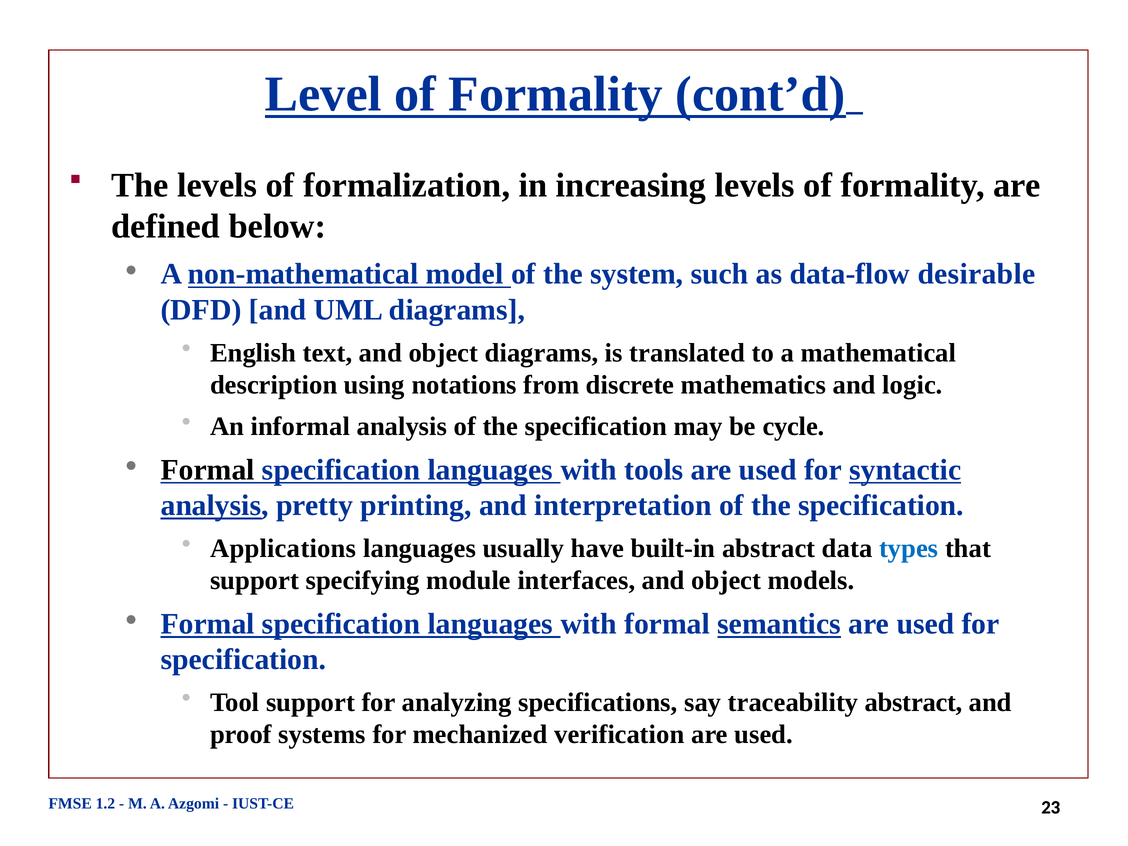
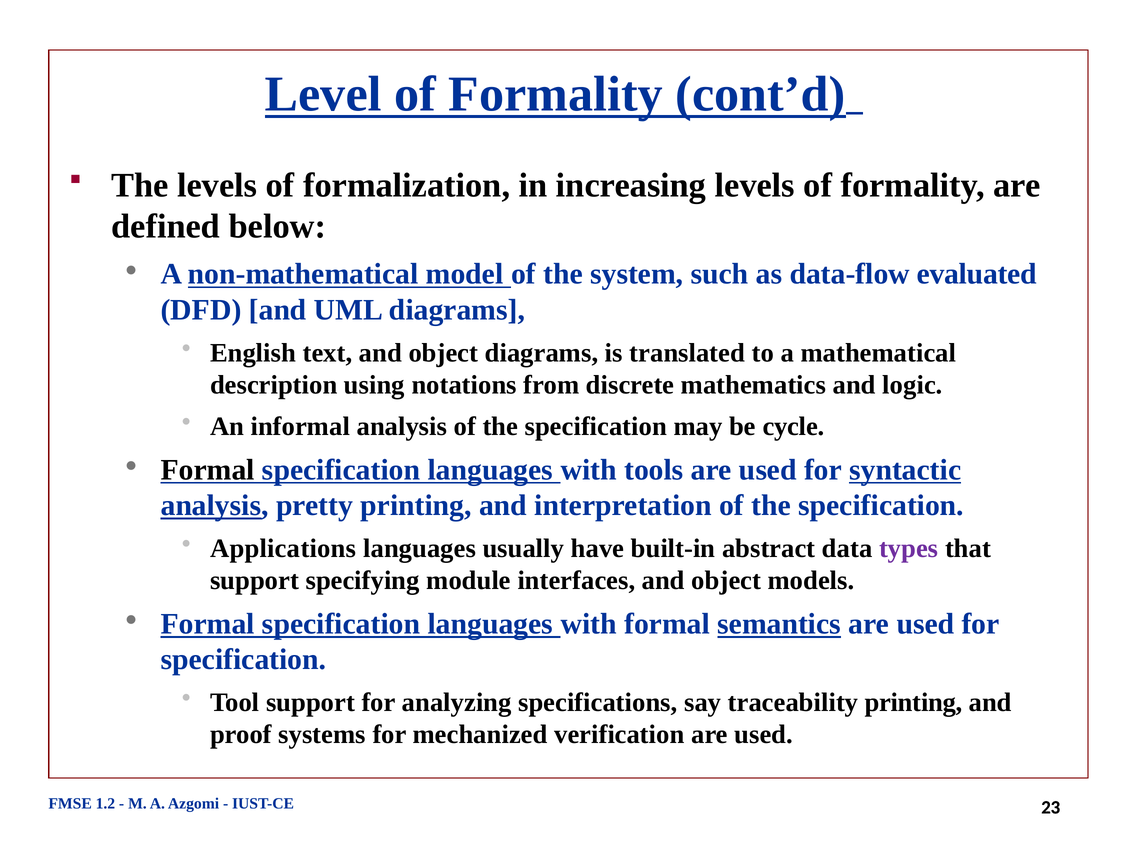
desirable: desirable -> evaluated (977, 274)
types colour: blue -> purple (909, 548)
traceability abstract: abstract -> printing (914, 703)
